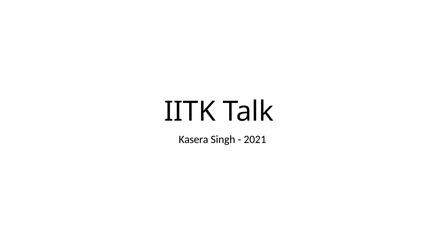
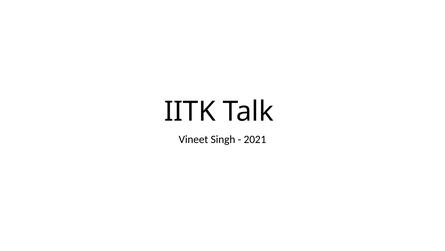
Kasera: Kasera -> Vineet (193, 139)
